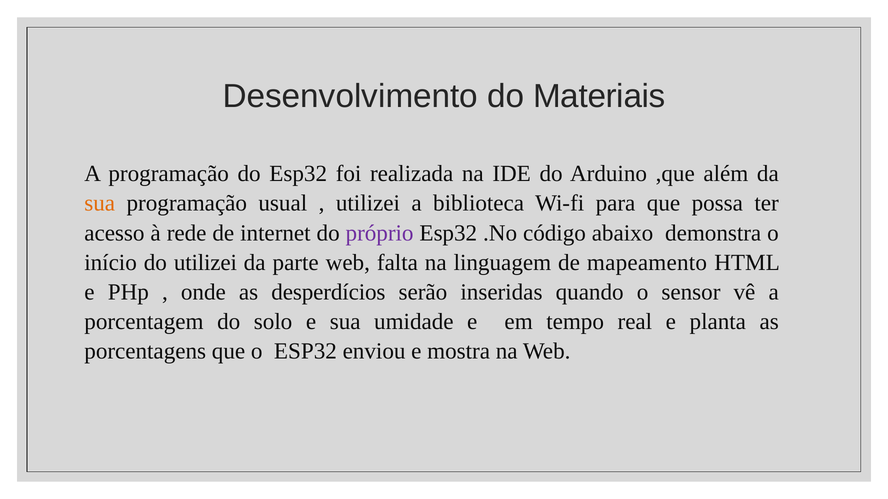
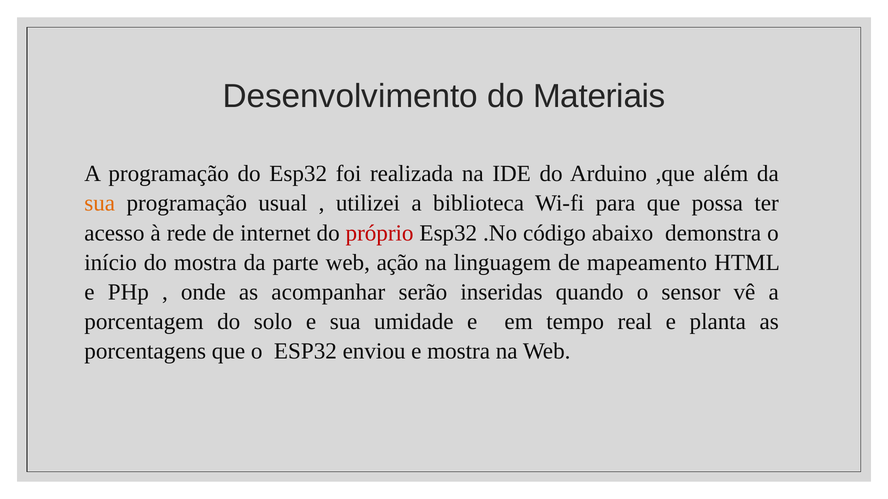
próprio colour: purple -> red (380, 233)
do utilizei: utilizei -> mostra (205, 263)
falta: falta -> ação (398, 263)
desperdícios: desperdícios -> acompanhar (328, 292)
